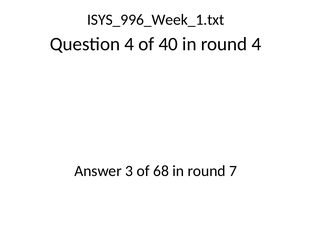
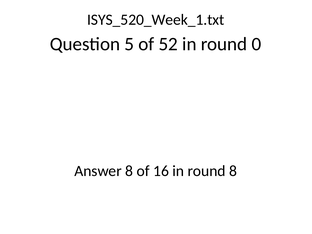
ISYS_996_Week_1.txt: ISYS_996_Week_1.txt -> ISYS_520_Week_1.txt (156, 20)
Question 4: 4 -> 5 (129, 44)
40: 40 -> 52 (168, 44)
round 4: 4 -> 0 (256, 44)
Answer 3: 3 -> 8 (129, 171)
68: 68 -> 16 (161, 171)
round 7: 7 -> 8 (233, 171)
